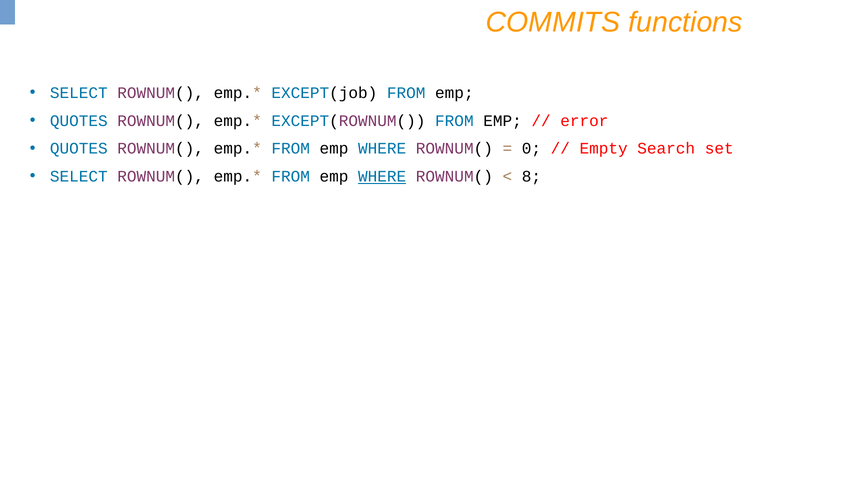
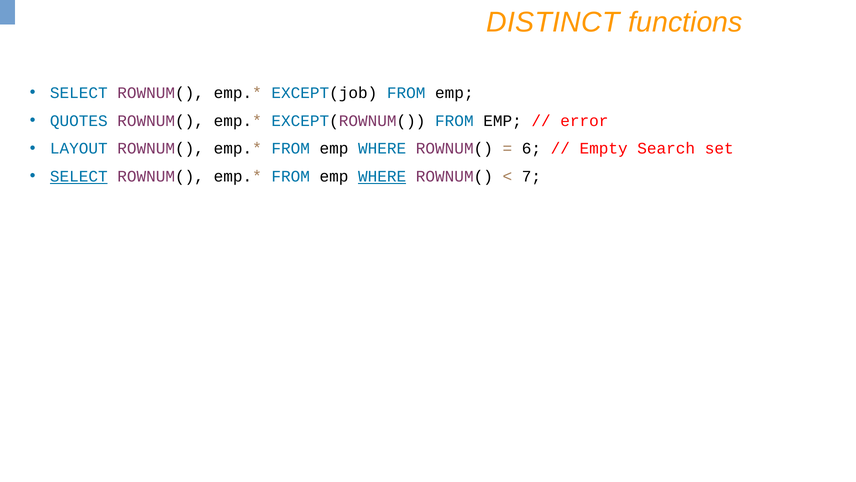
COMMITS: COMMITS -> DISTINCT (553, 22)
QUOTES: QUOTES -> LAYOUT (79, 148)
0: 0 -> 6 (531, 148)
SELECT underline: none -> present (79, 176)
8: 8 -> 7 (531, 176)
